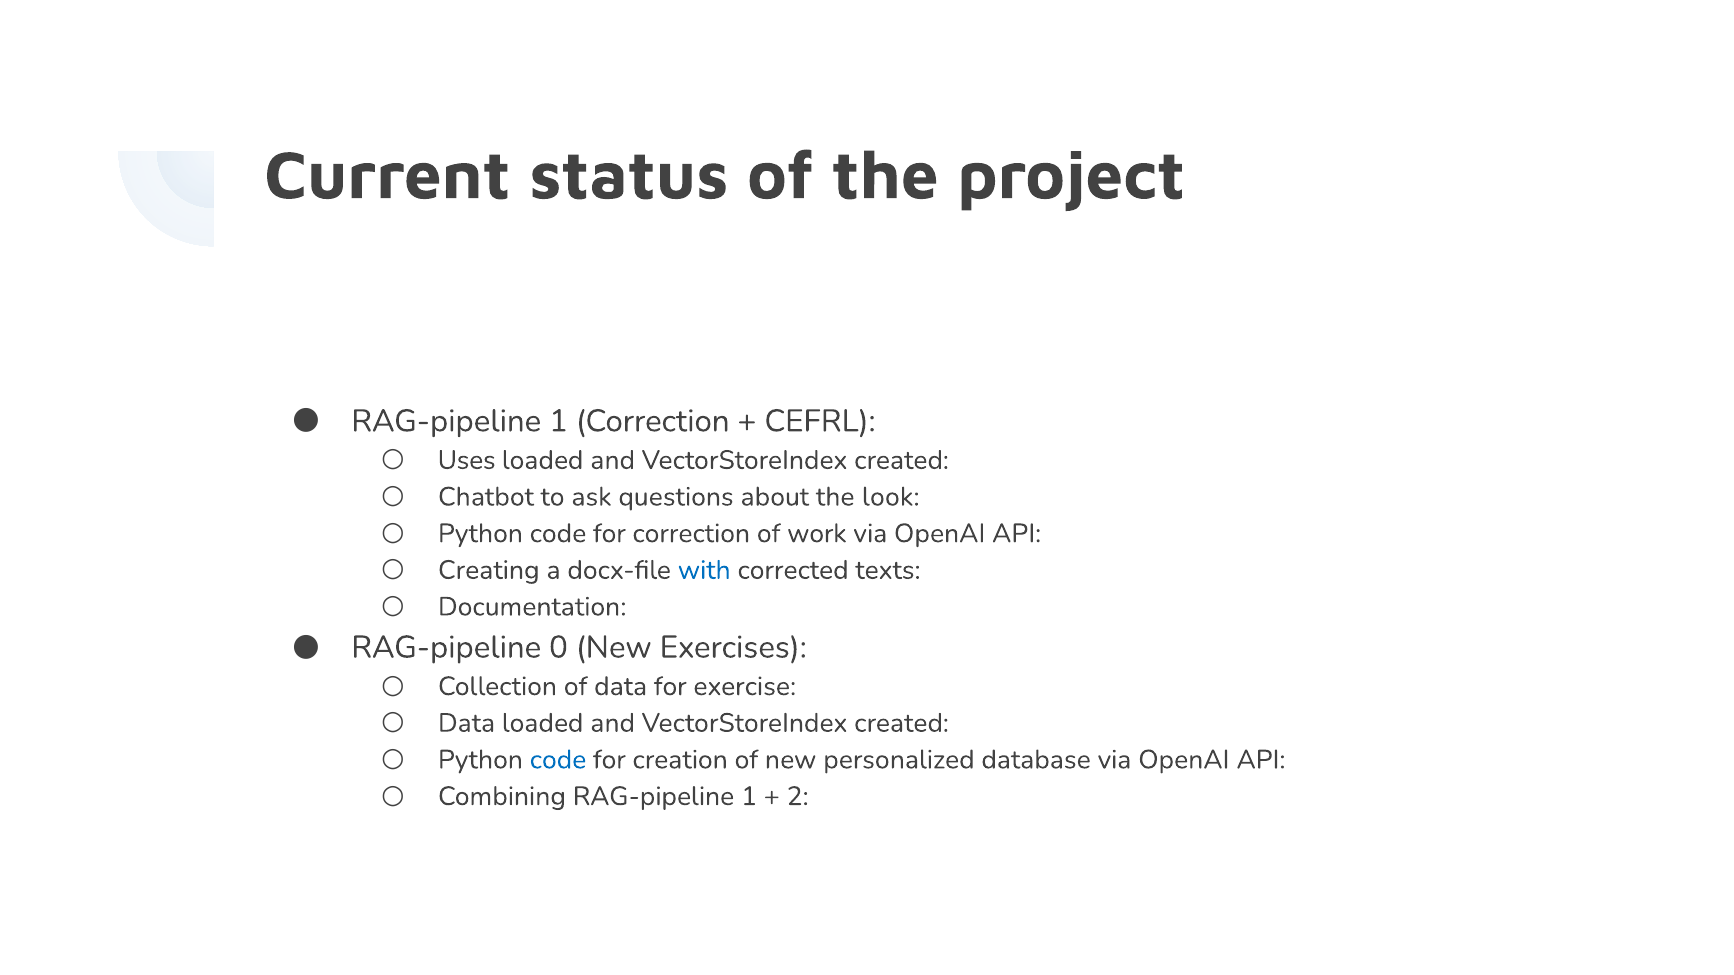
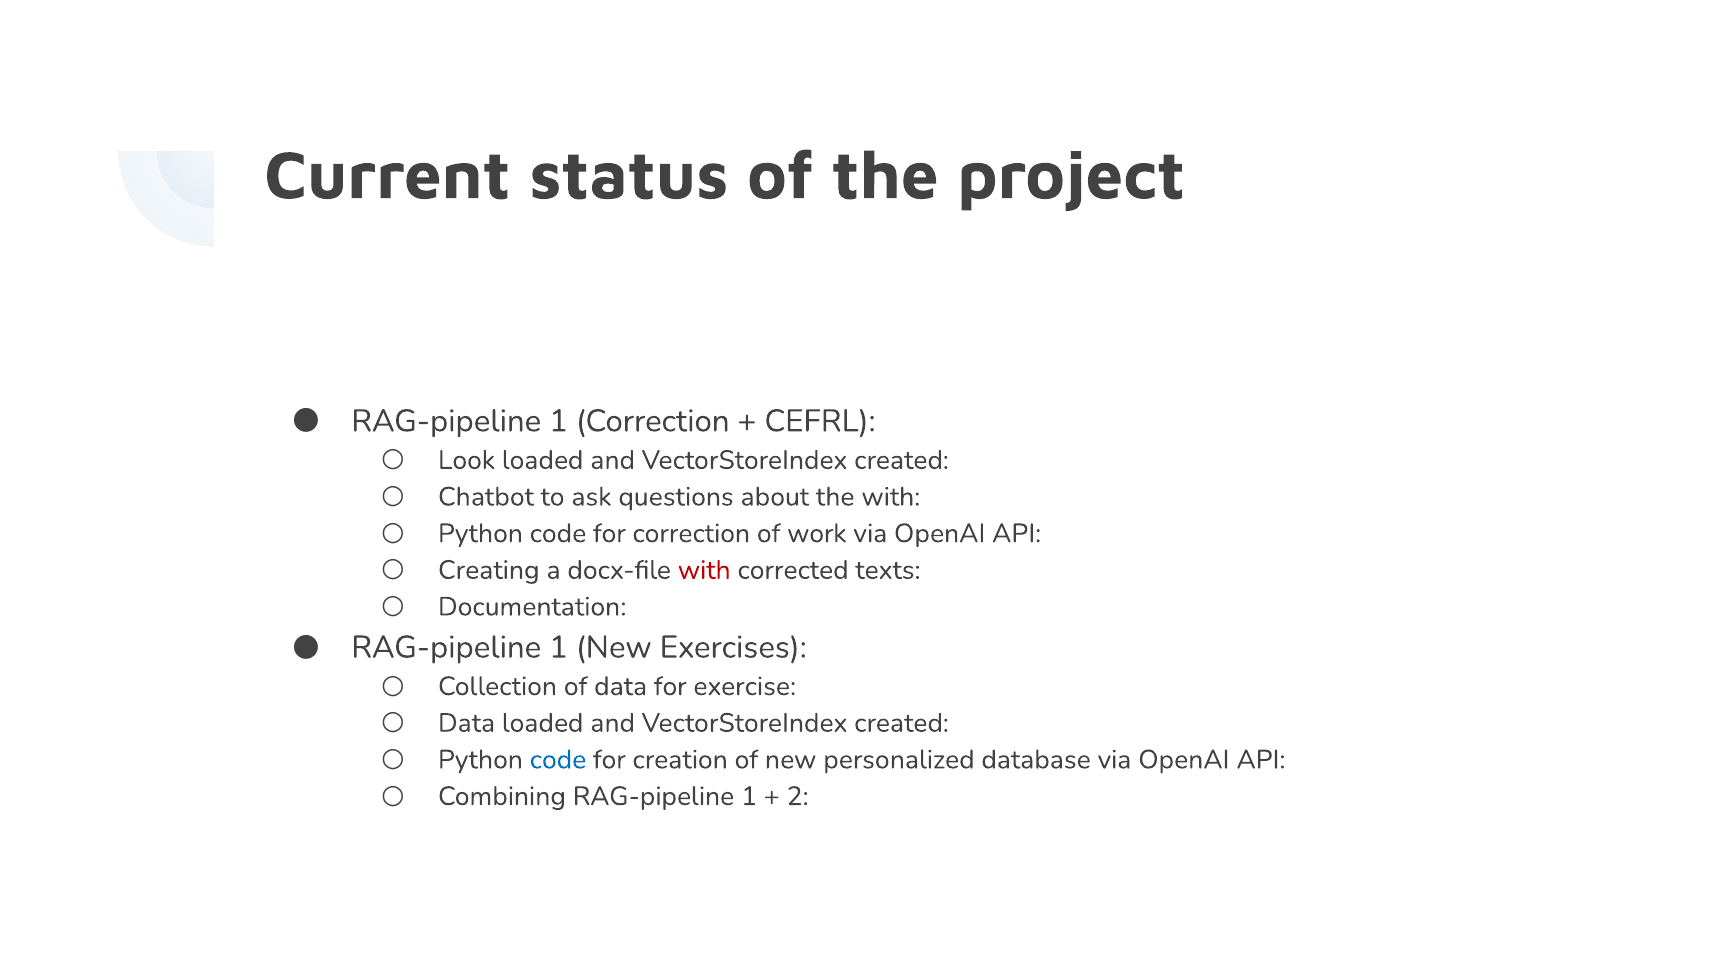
Uses: Uses -> Look (467, 460)
the look: look -> with (891, 497)
with colour: blue -> red (704, 570)
0: 0 -> 1 (558, 647)
